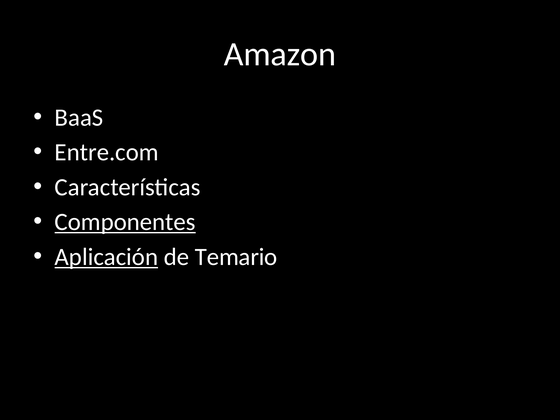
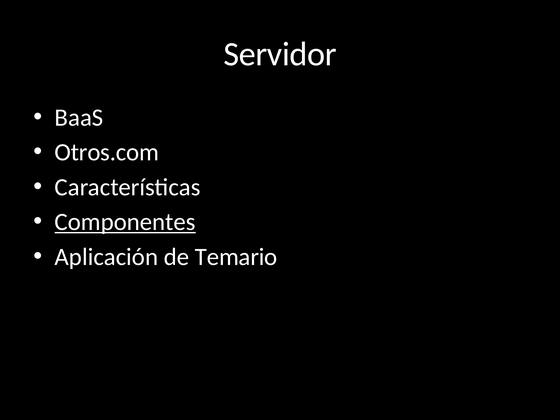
Amazon: Amazon -> Servidor (280, 54)
Entre.com: Entre.com -> Otros.com (107, 152)
Aplicación underline: present -> none (106, 257)
